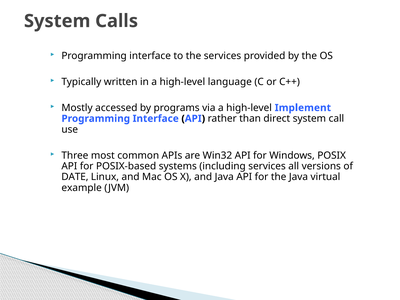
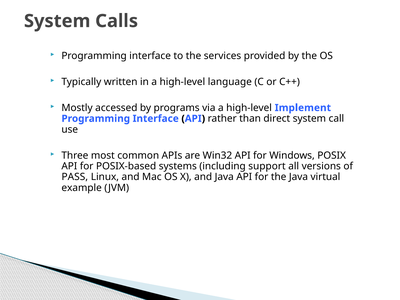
including services: services -> support (267, 166)
DATE: DATE -> PASS (75, 177)
